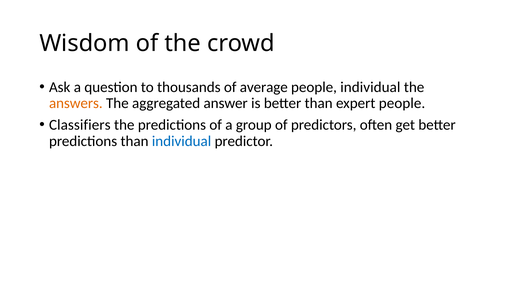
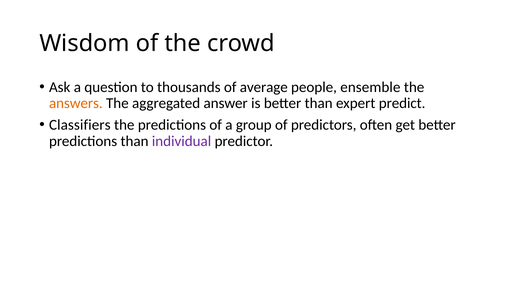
people individual: individual -> ensemble (370, 87)
expert people: people -> predict (402, 103)
individual colour: blue -> purple (182, 141)
